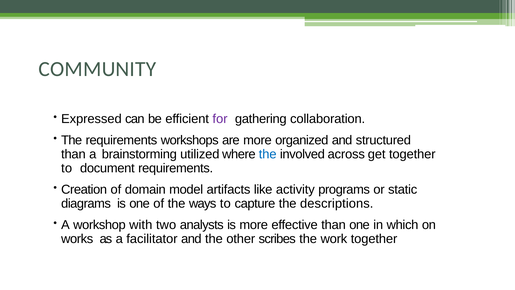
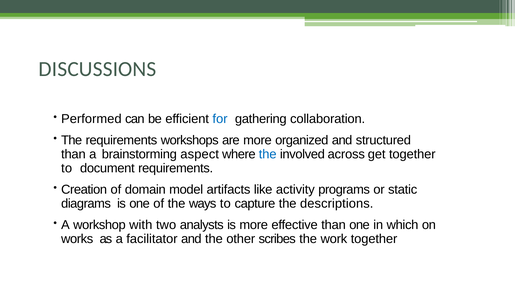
COMMUNITY: COMMUNITY -> DISCUSSIONS (98, 69)
Expressed: Expressed -> Performed (91, 119)
for colour: purple -> blue (220, 119)
utilized: utilized -> aspect (200, 154)
